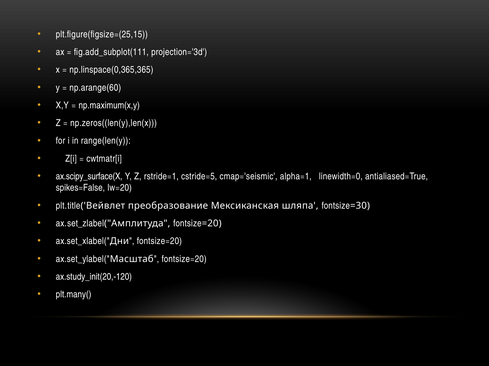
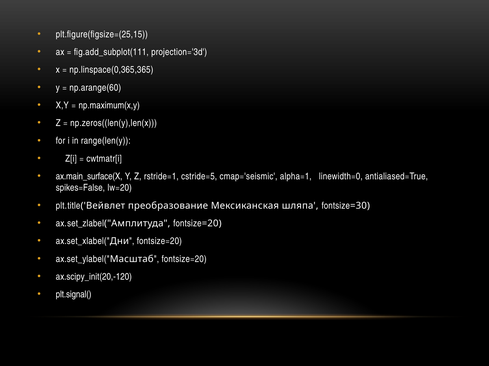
ax.scipy_surface(X: ax.scipy_surface(X -> ax.main_surface(X (89, 177)
ax.study_init(20,-120: ax.study_init(20,-120 -> ax.scipy_init(20,-120 (94, 277)
plt.many(: plt.many( -> plt.signal( (74, 295)
